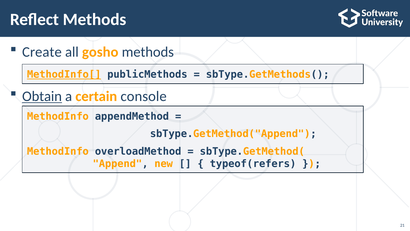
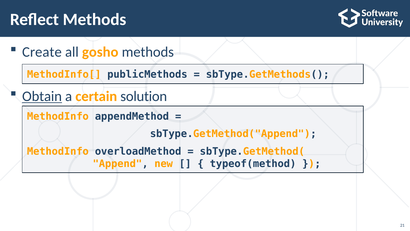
MethodInfo[ underline: present -> none (64, 74)
console: console -> solution (144, 96)
typeof(refers: typeof(refers -> typeof(method (253, 163)
